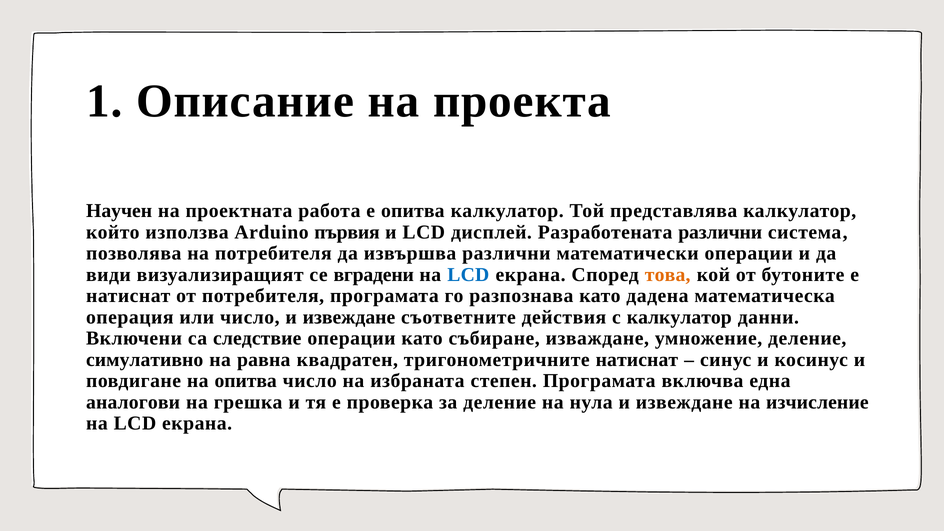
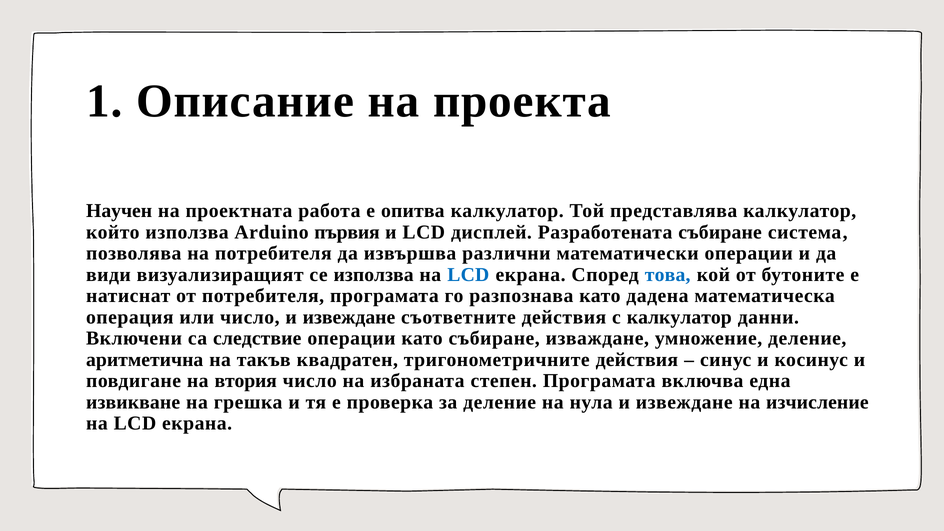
Разработената различни: различни -> събиране (720, 232)
се вградени: вградени -> използва (374, 275)
това colour: orange -> blue (668, 275)
симулативно: симулативно -> аритметична (145, 360)
равна: равна -> такъв (264, 360)
тригонометричните натиснат: натиснат -> действия (637, 360)
на опитва: опитва -> втория (246, 381)
аналогови: аналогови -> извикване (133, 402)
